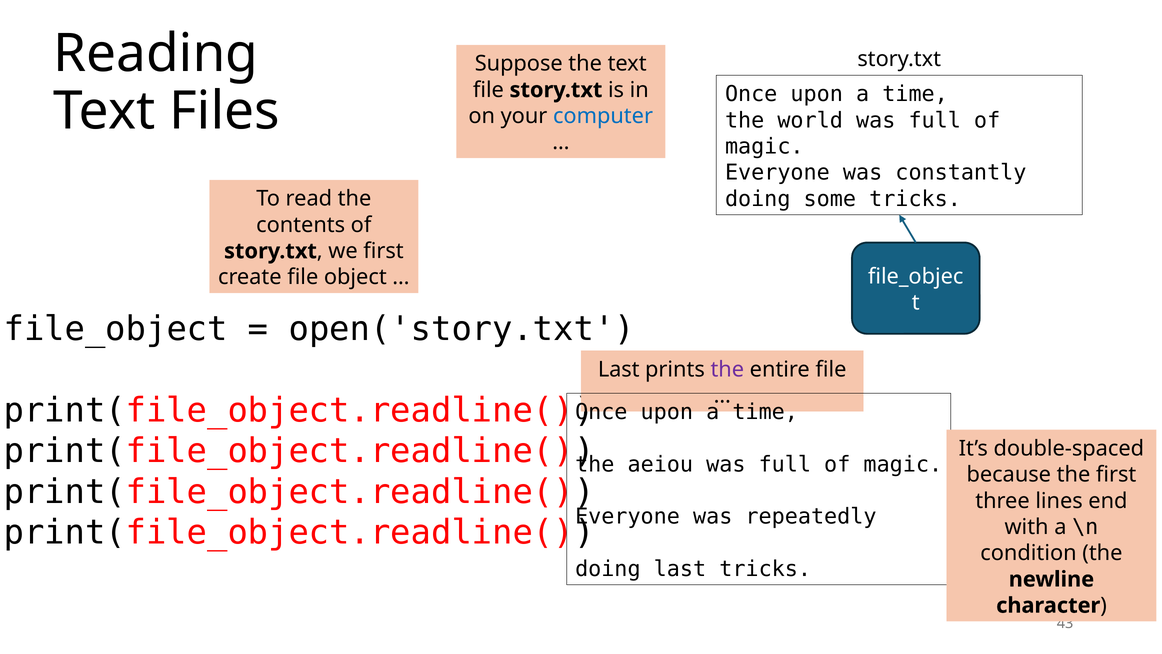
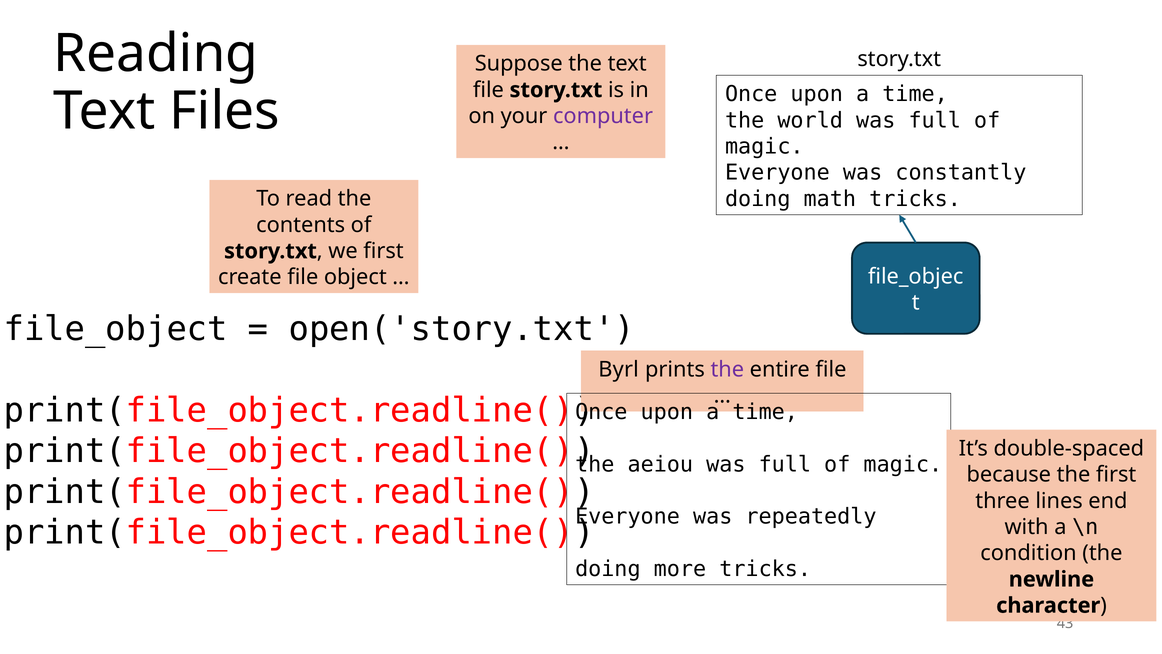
computer colour: blue -> purple (603, 116)
some: some -> math (830, 199)
Last: Last -> Byrl (619, 369)
doing last: last -> more (680, 569)
